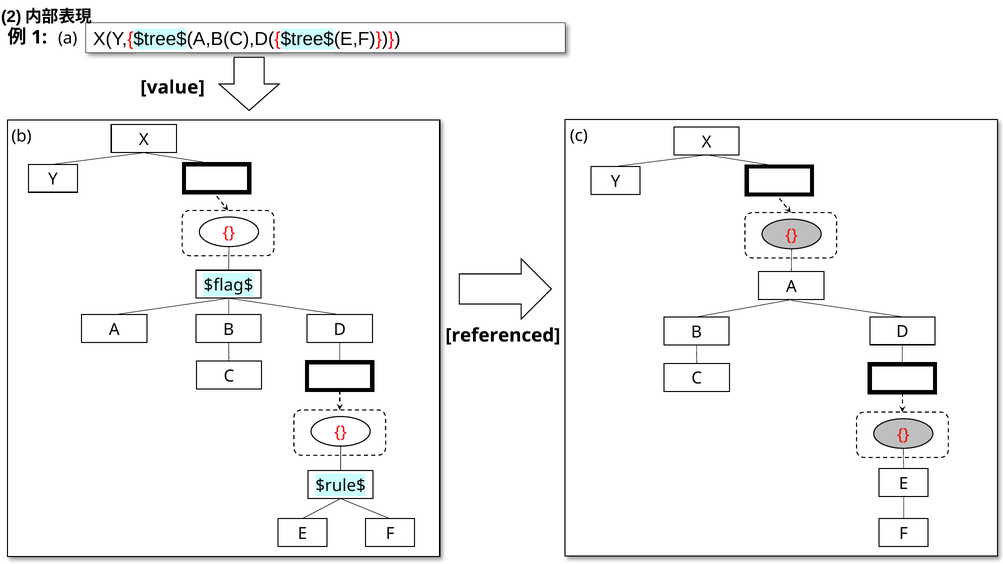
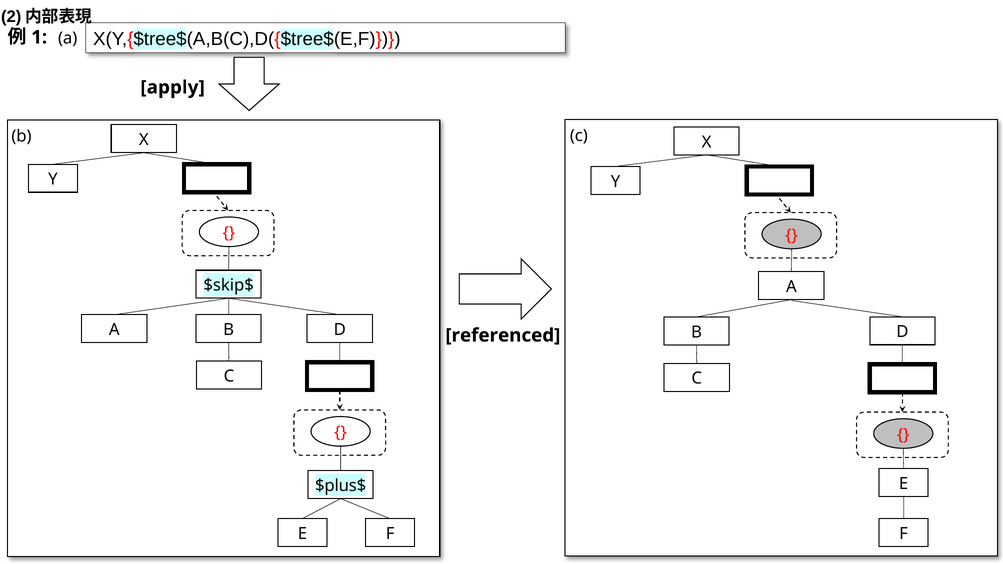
value: value -> apply (173, 87)
$flag$: $flag$ -> $skip$ (229, 285)
$rule$: $rule$ -> $plus$ (341, 486)
